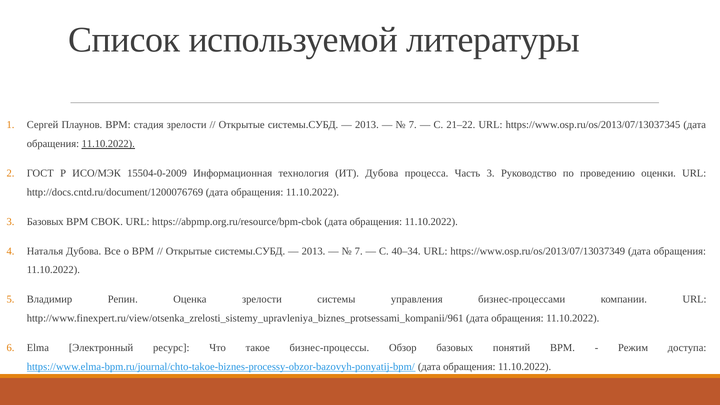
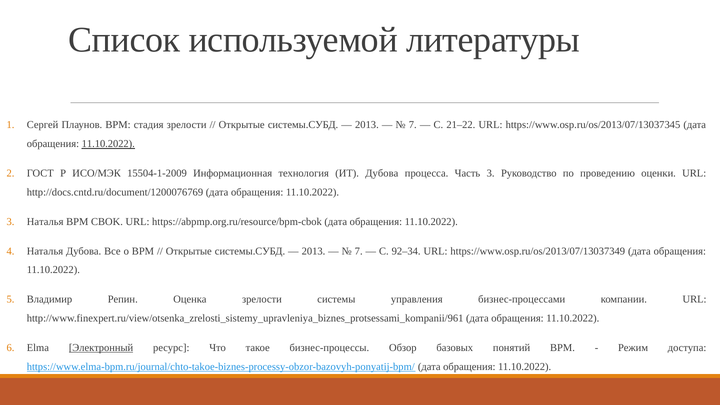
15504-0-2009: 15504-0-2009 -> 15504-1-2009 (157, 173)
3 Базовых: Базовых -> Наталья (45, 222)
40–34: 40–34 -> 92–34 (406, 251)
Электронный underline: none -> present (101, 348)
